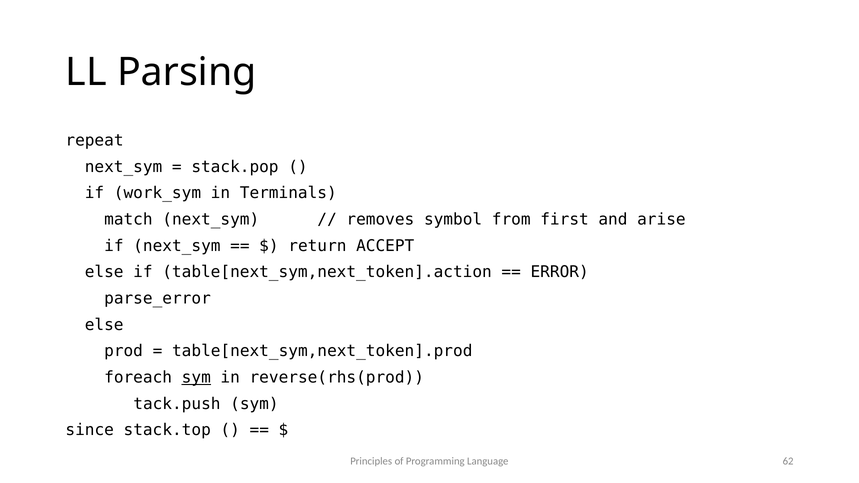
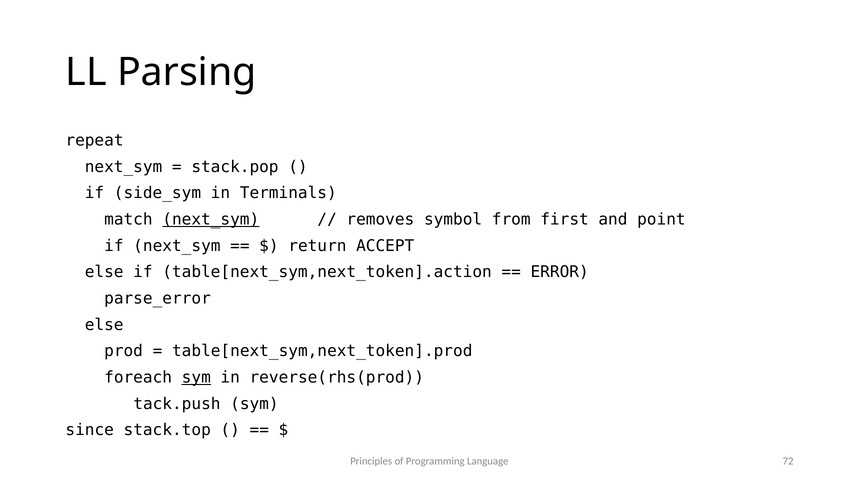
work_sym: work_sym -> side_sym (157, 193)
next_sym underline: none -> present (211, 220)
arise: arise -> point (661, 220)
62: 62 -> 72 (788, 461)
